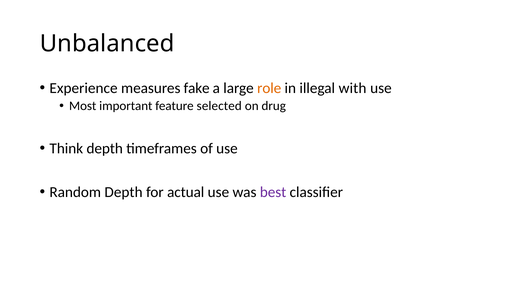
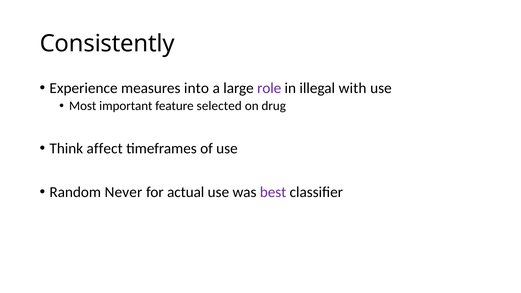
Unbalanced: Unbalanced -> Consistently (107, 44)
fake: fake -> into (196, 88)
role colour: orange -> purple (269, 88)
Think depth: depth -> affect (105, 149)
Random Depth: Depth -> Never (123, 192)
